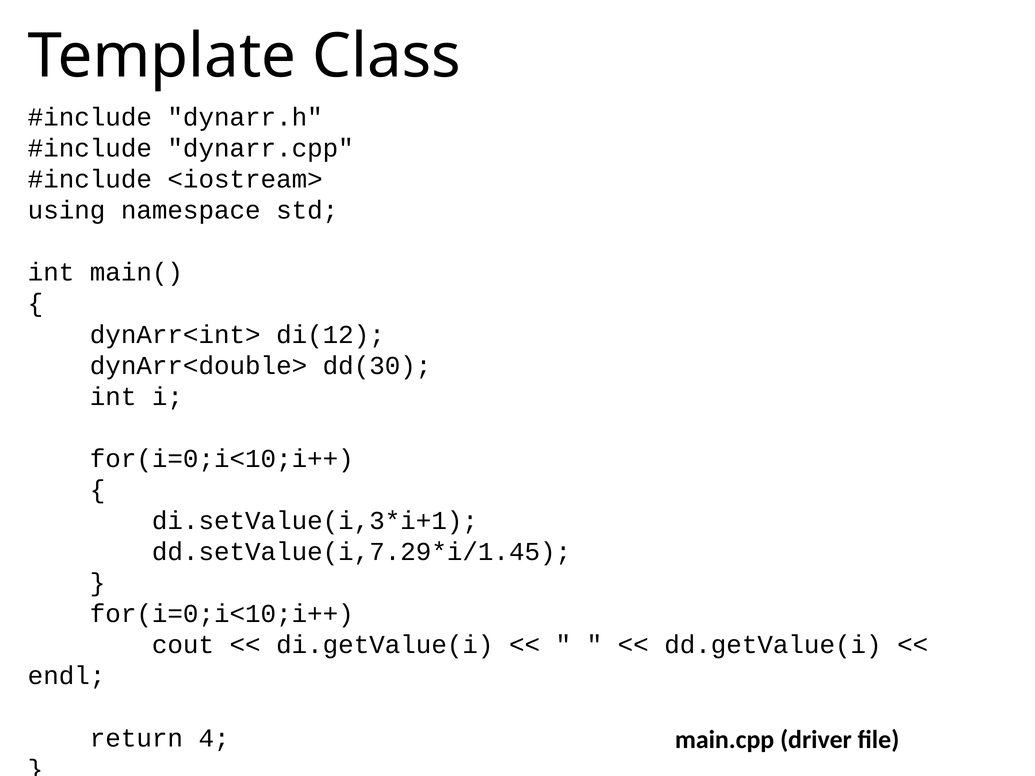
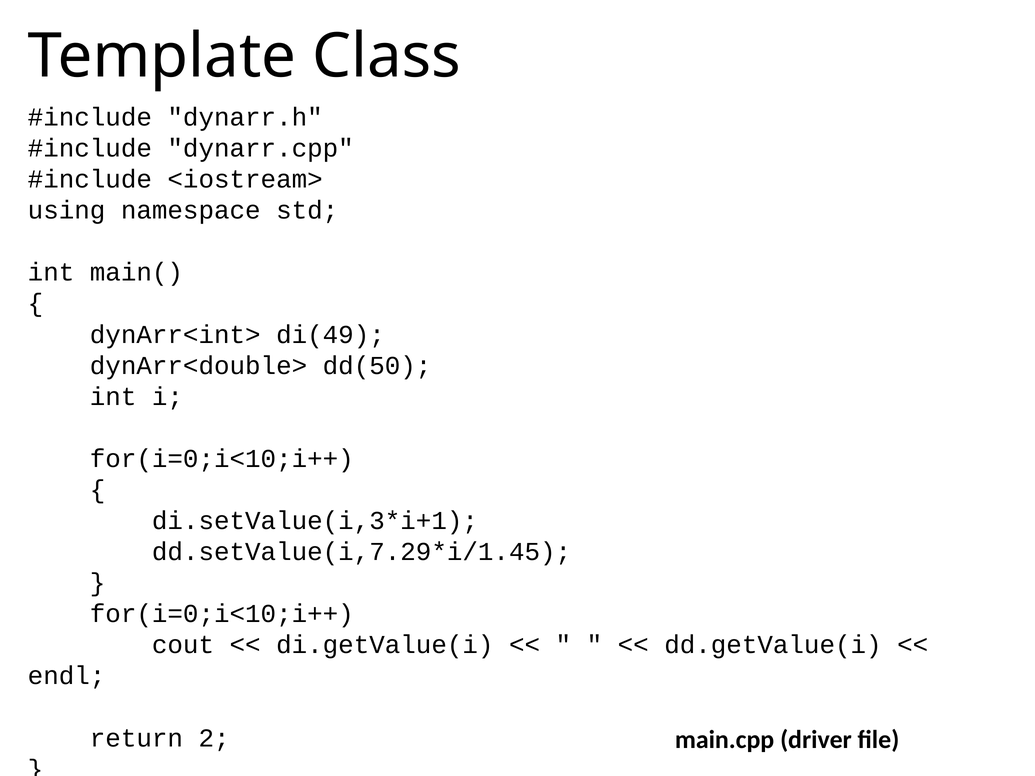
di(12: di(12 -> di(49 (330, 335)
dd(30: dd(30 -> dd(50 (377, 366)
4: 4 -> 2 (214, 738)
